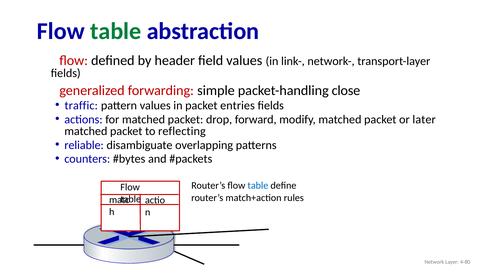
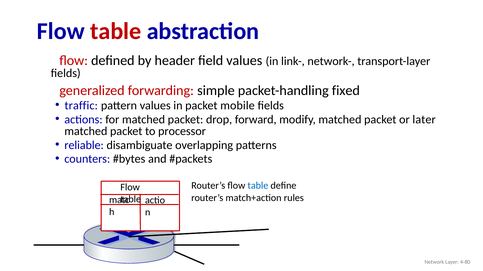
table colour: green -> red (116, 31)
close: close -> fixed (346, 91)
entries: entries -> mobile (237, 106)
reflecting: reflecting -> processor (182, 131)
